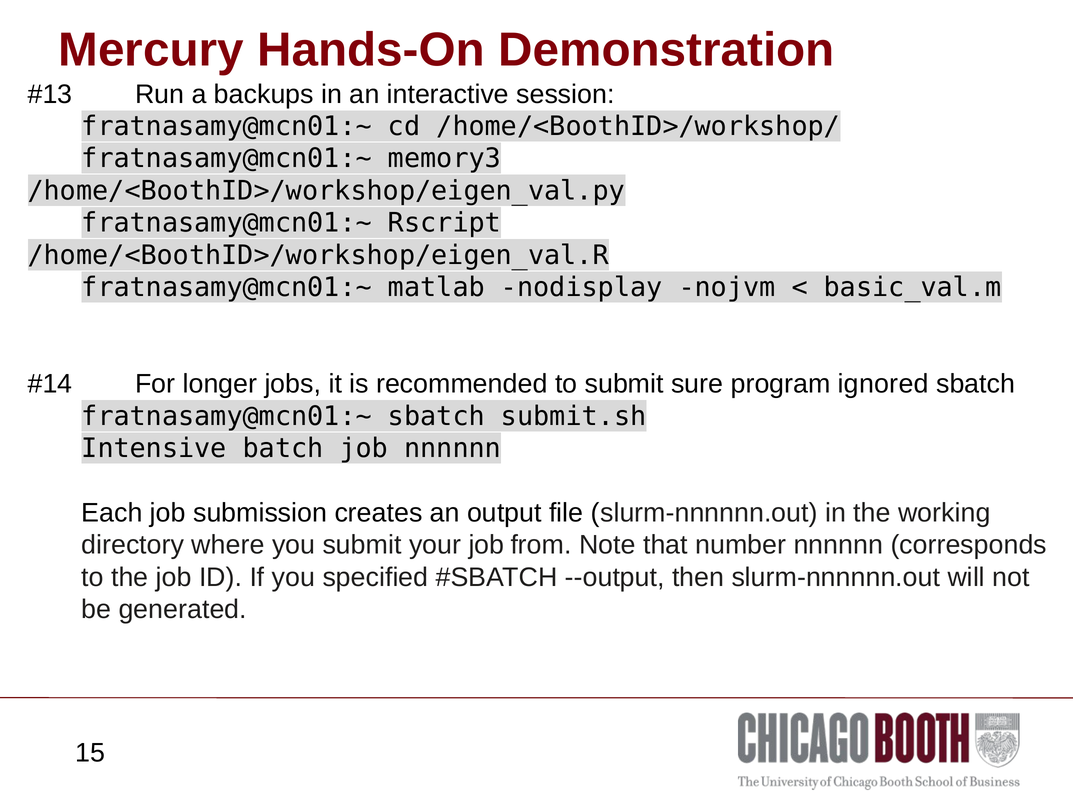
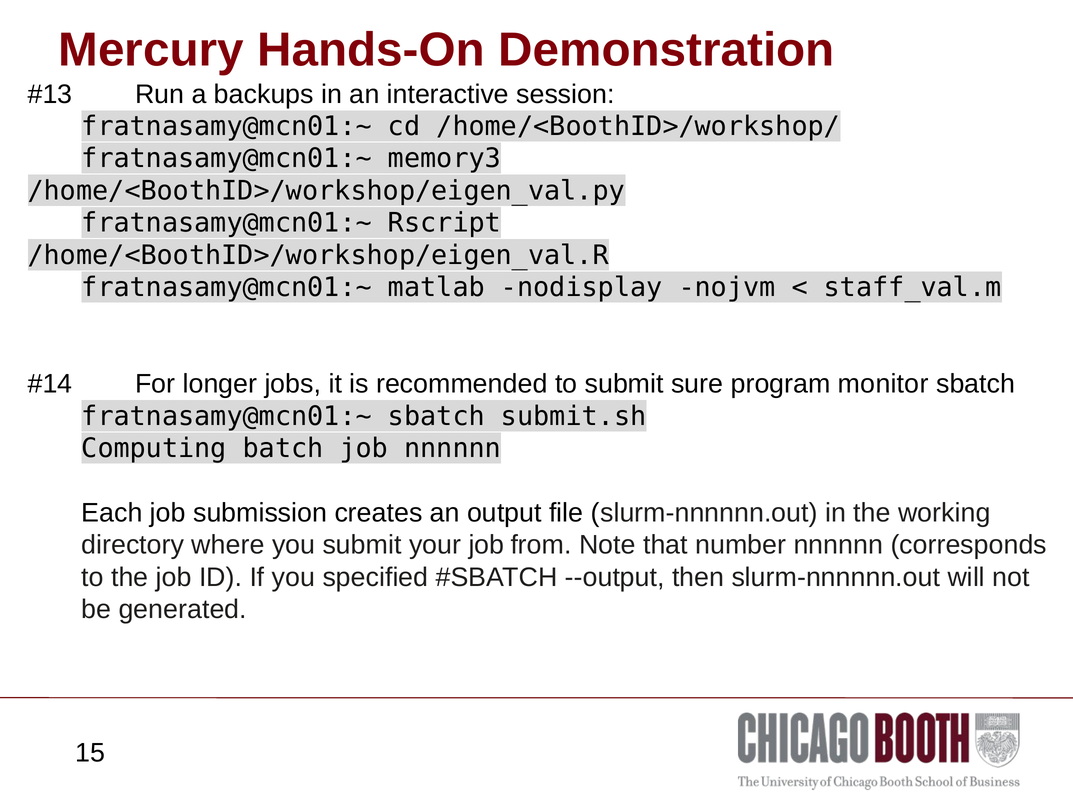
basic_val.m: basic_val.m -> staff_val.m (913, 287)
ignored: ignored -> monitor (883, 384)
Intensive: Intensive -> Computing (154, 448)
